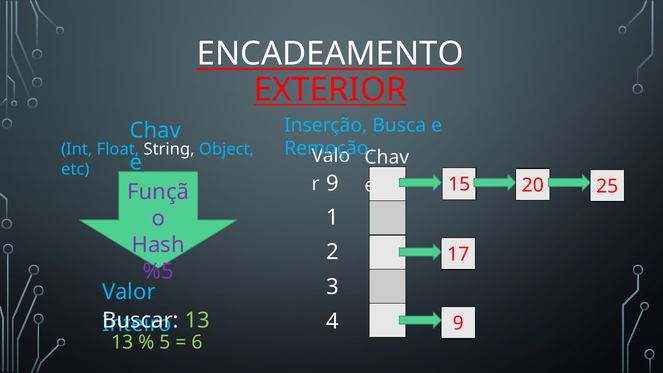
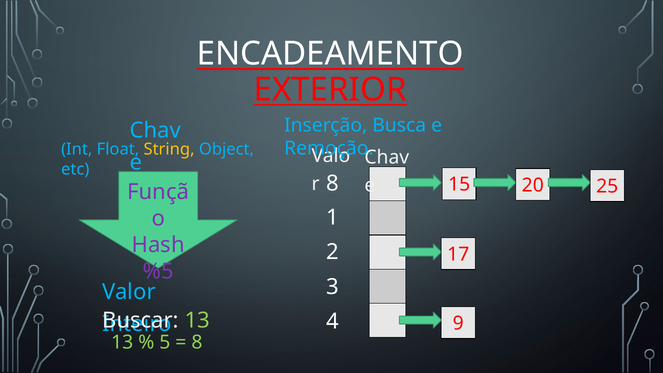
String colour: white -> yellow (169, 149)
9: 9 -> 8 (333, 183)
6: 6 -> 8 (197, 342)
